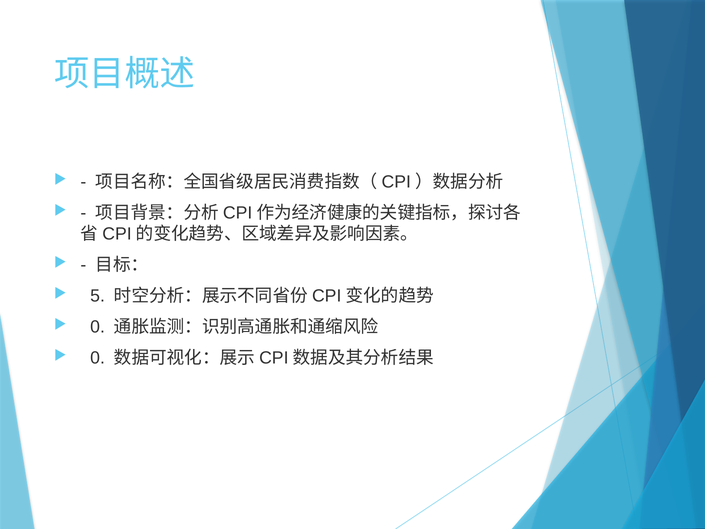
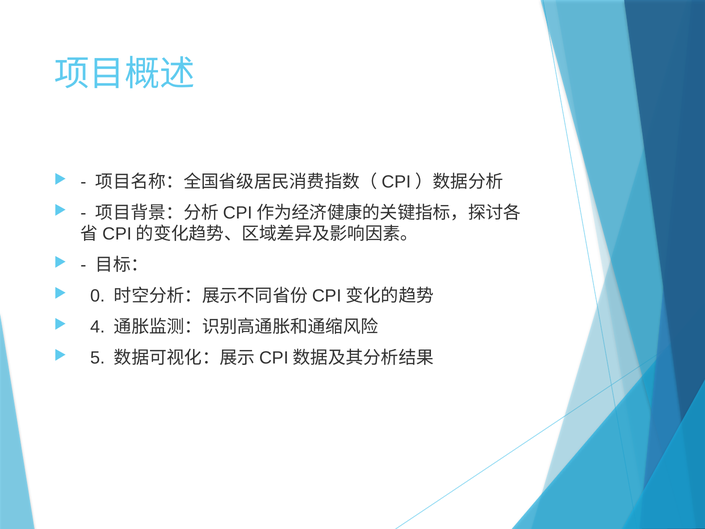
5: 5 -> 0 (98, 296)
0: 0 -> 4 (98, 327)
0: 0 -> 5 (98, 358)
